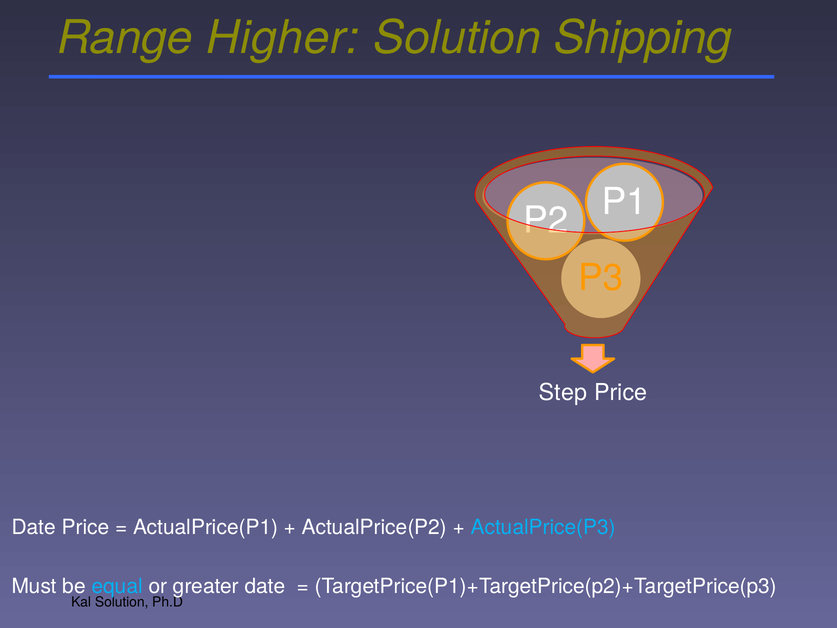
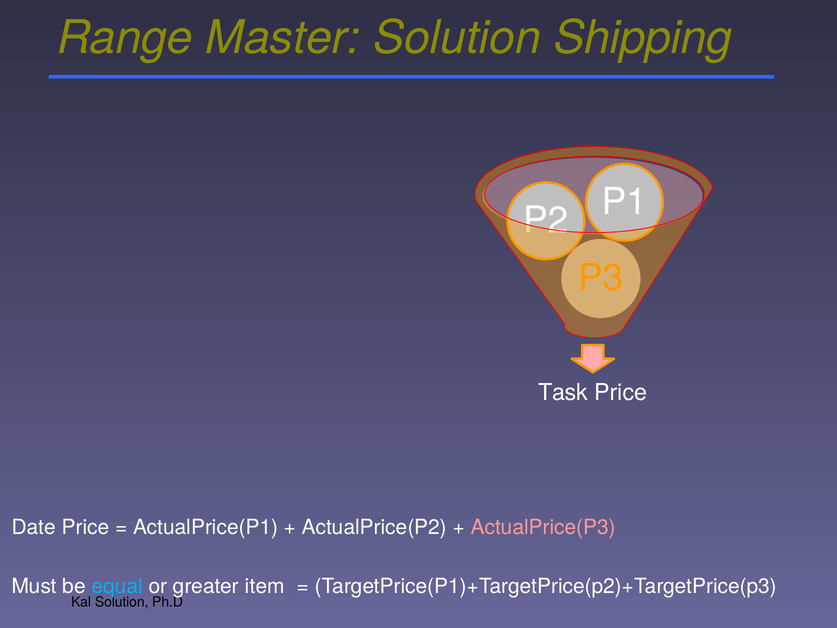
Higher: Higher -> Master (283, 38)
Step: Step -> Task (563, 392)
ActualPrice(P3 colour: light blue -> pink (543, 527)
greater date: date -> item (265, 586)
